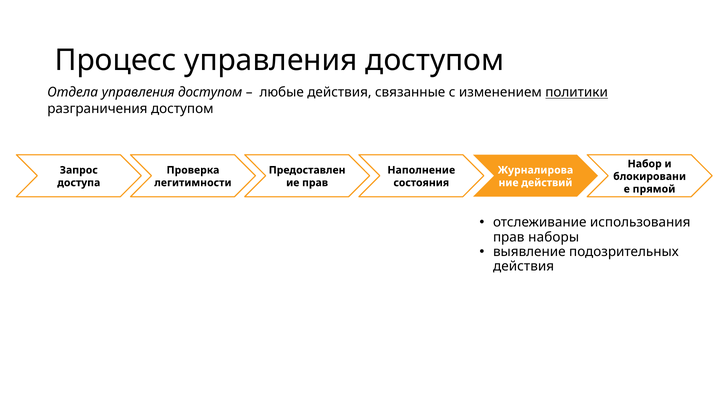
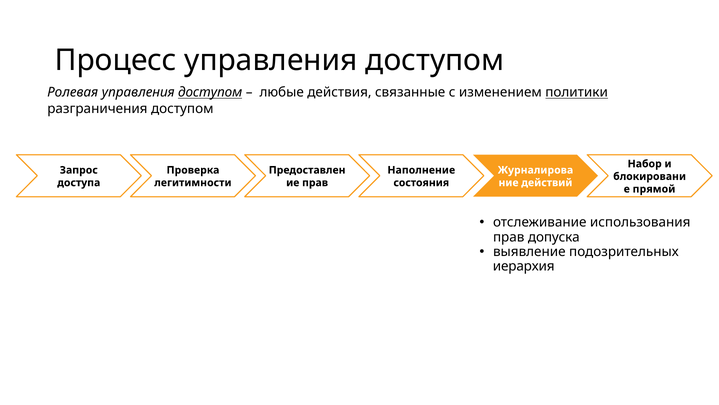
Отдела: Отдела -> Ролевая (73, 92)
доступом underline: none -> present (210, 92)
наборы: наборы -> допуска (554, 237)
действия: действия -> иерархия (524, 266)
